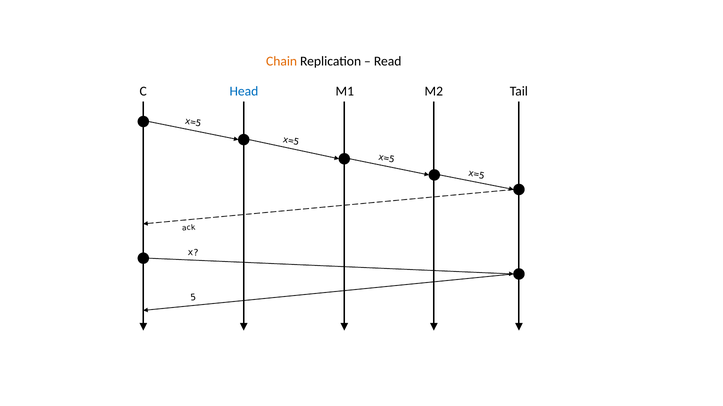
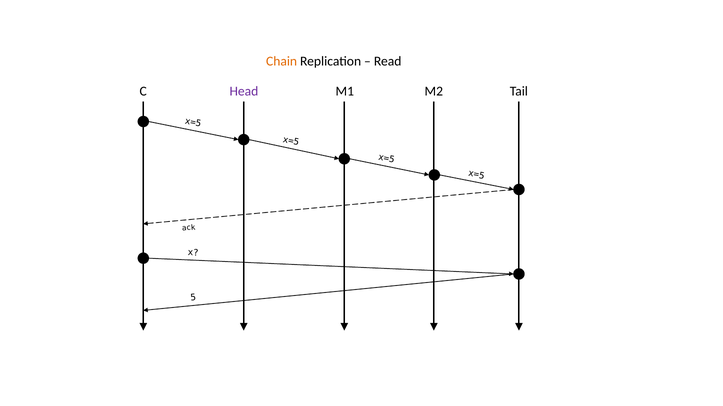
Head colour: blue -> purple (244, 92)
